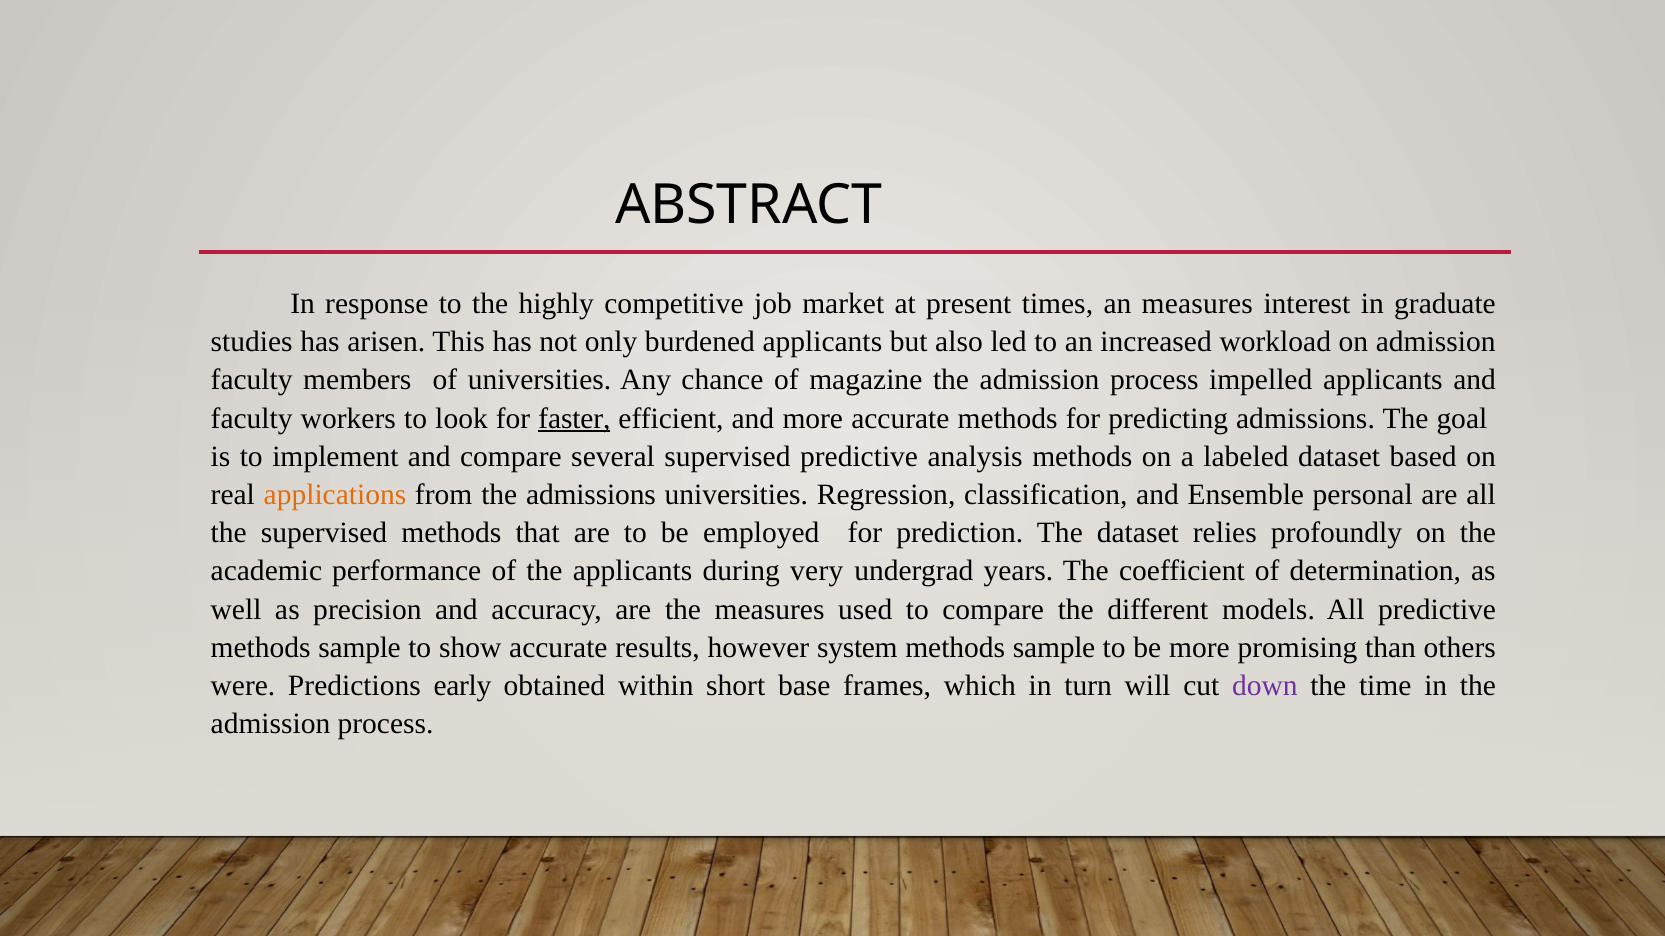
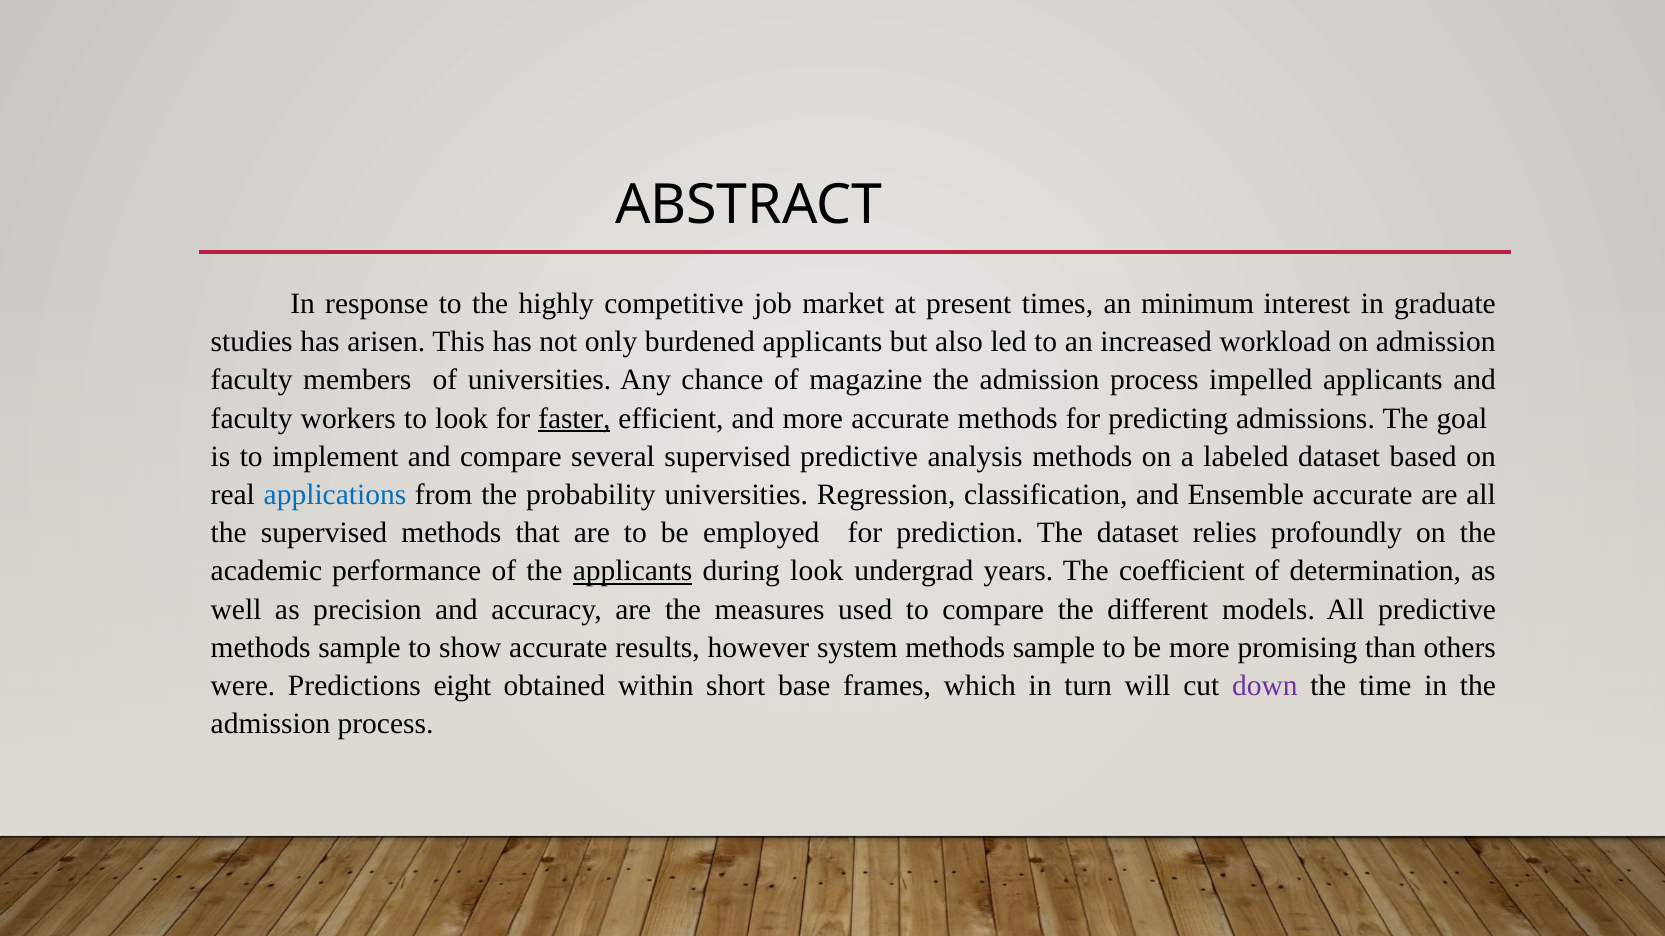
an measures: measures -> minimum (1198, 304)
applications colour: orange -> blue (335, 495)
the admissions: admissions -> probability (591, 495)
Ensemble personal: personal -> accurate (1363, 495)
applicants underline: none -> present (633, 571)
during very: very -> look (817, 571)
early: early -> eight (462, 686)
